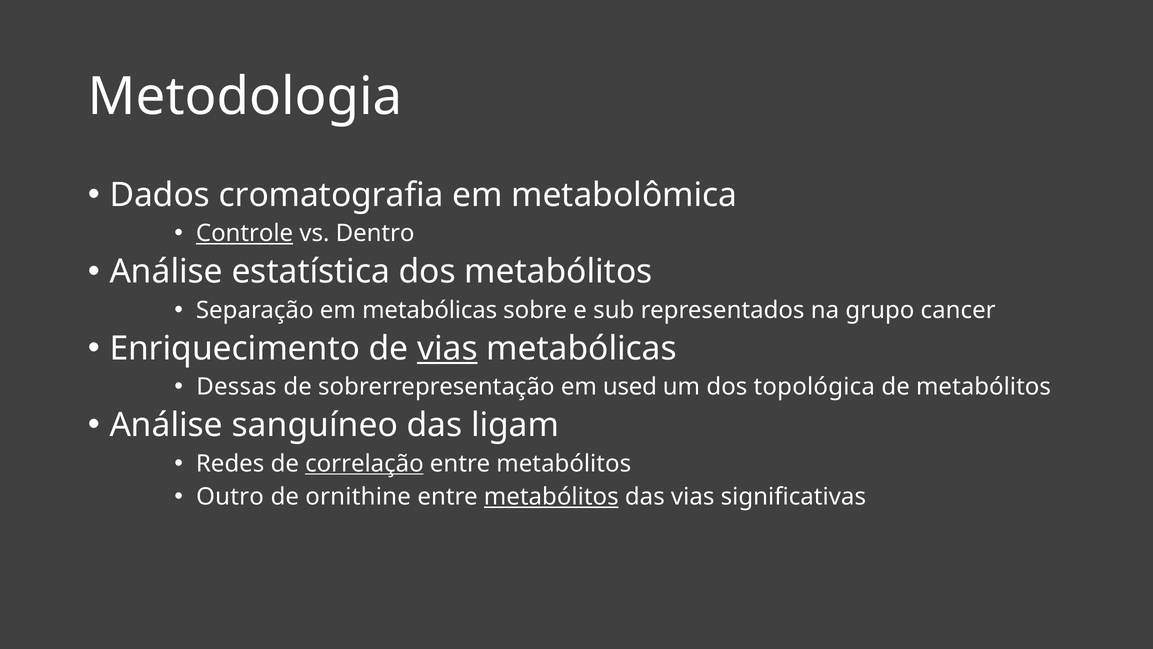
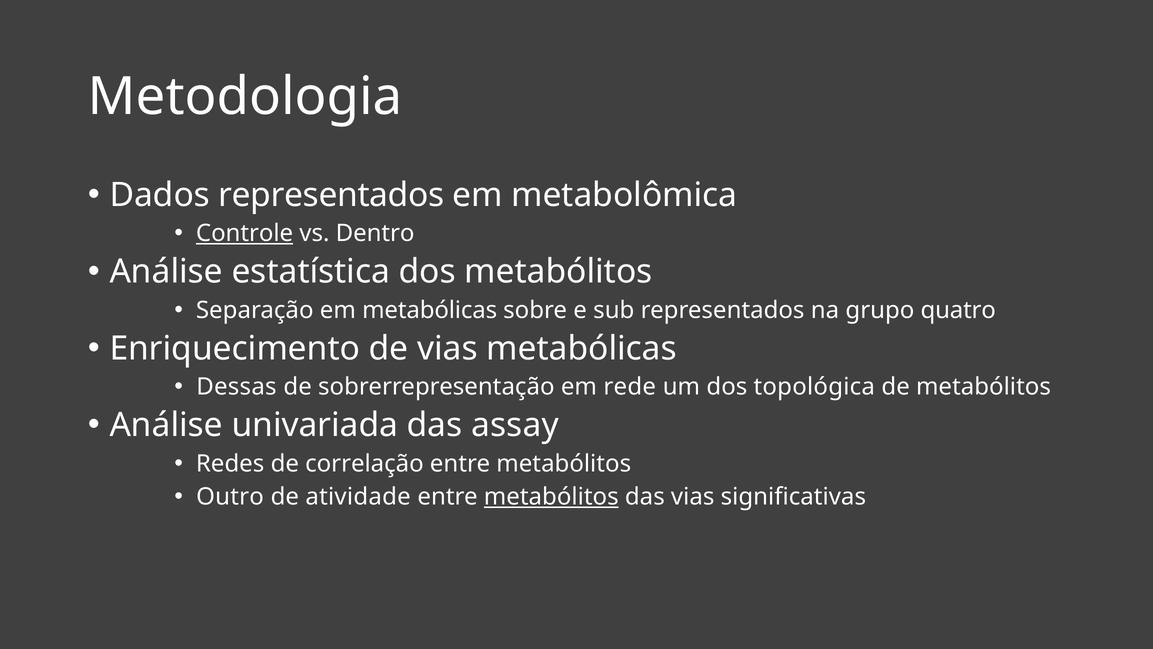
Dados cromatografia: cromatografia -> representados (331, 195)
cancer: cancer -> quatro (958, 310)
vias underline: present -> none (447, 348)
used: used -> rede (630, 387)
sanguíneo: sanguíneo -> univariada (315, 425)
ligam: ligam -> assay (515, 425)
correlação underline: present -> none (364, 463)
ornithine: ornithine -> atividade (358, 497)
